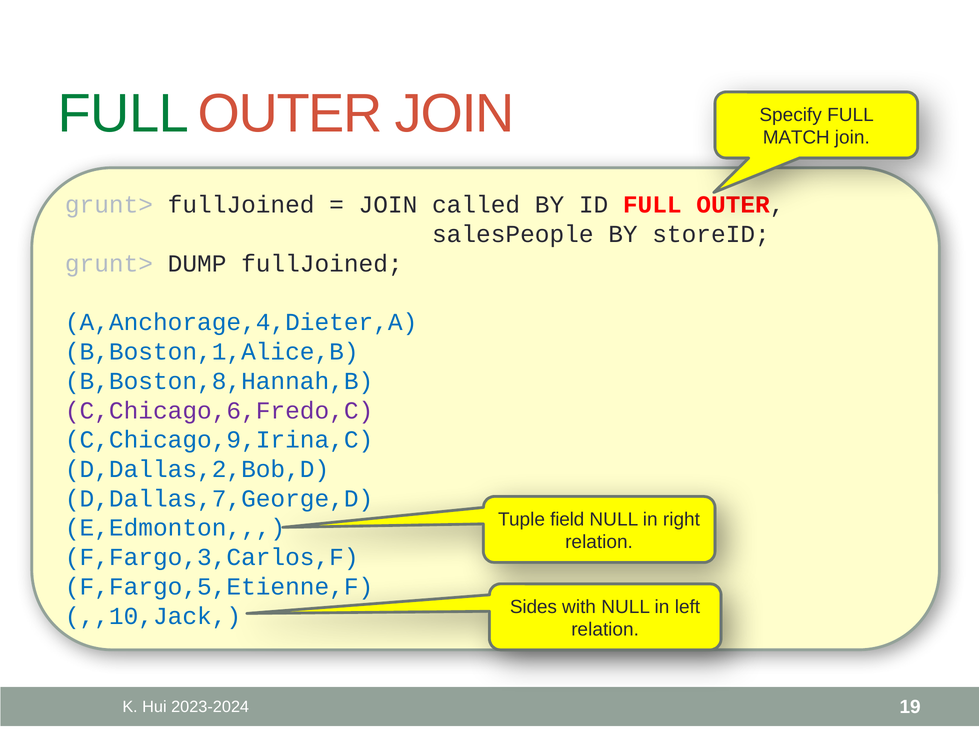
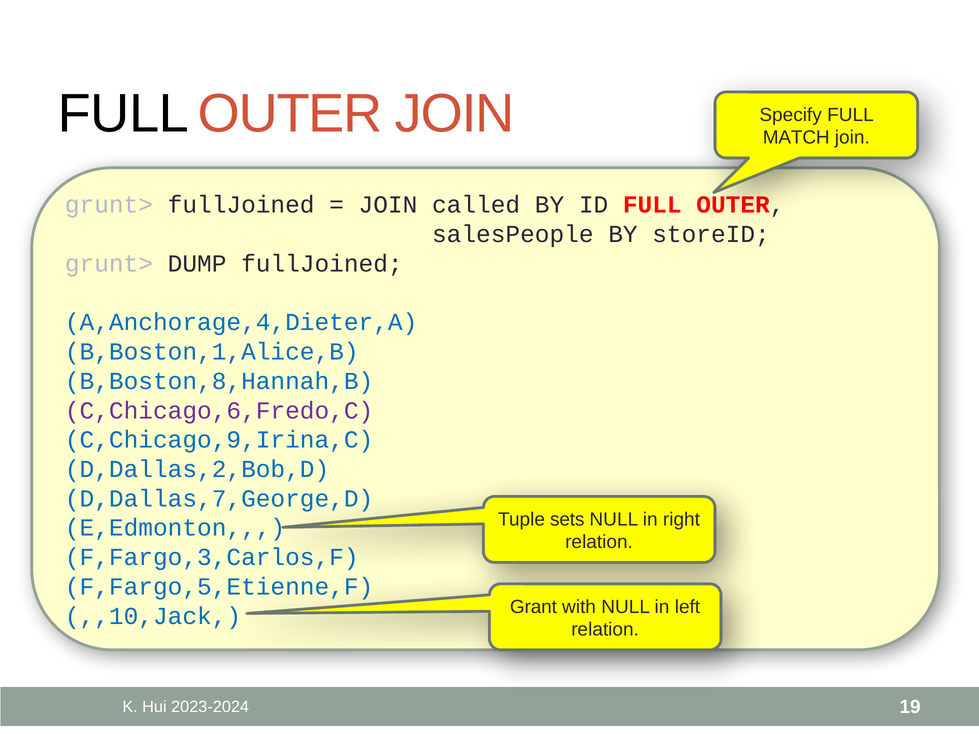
FULL colour: green -> black (123, 114)
field: field -> sets (567, 520)
Sides: Sides -> Grant (533, 607)
